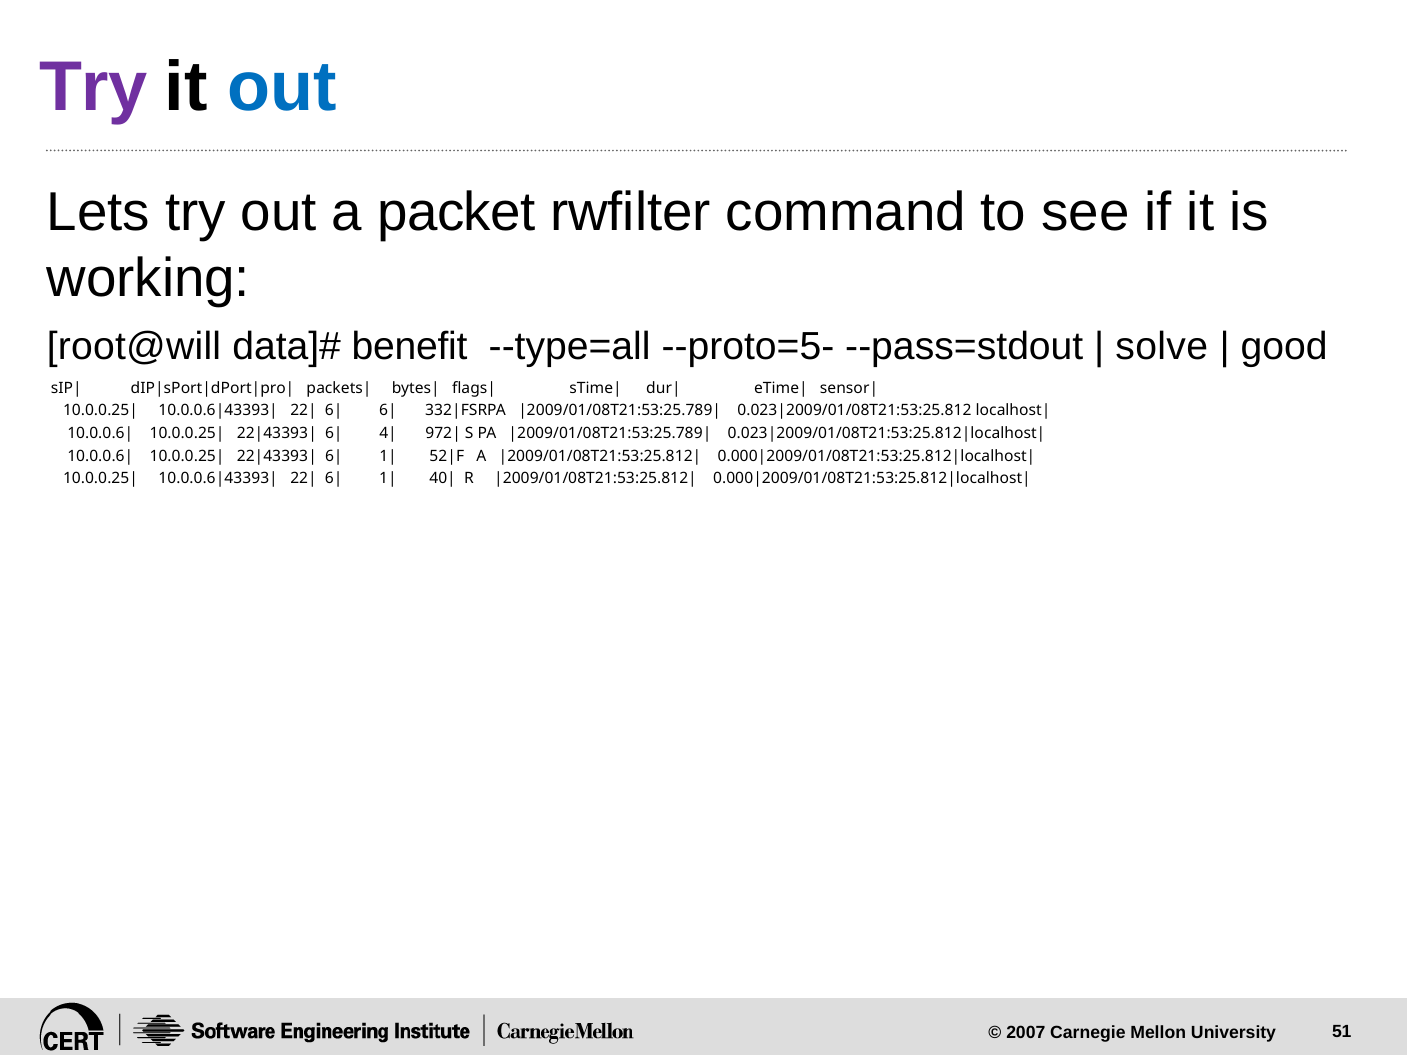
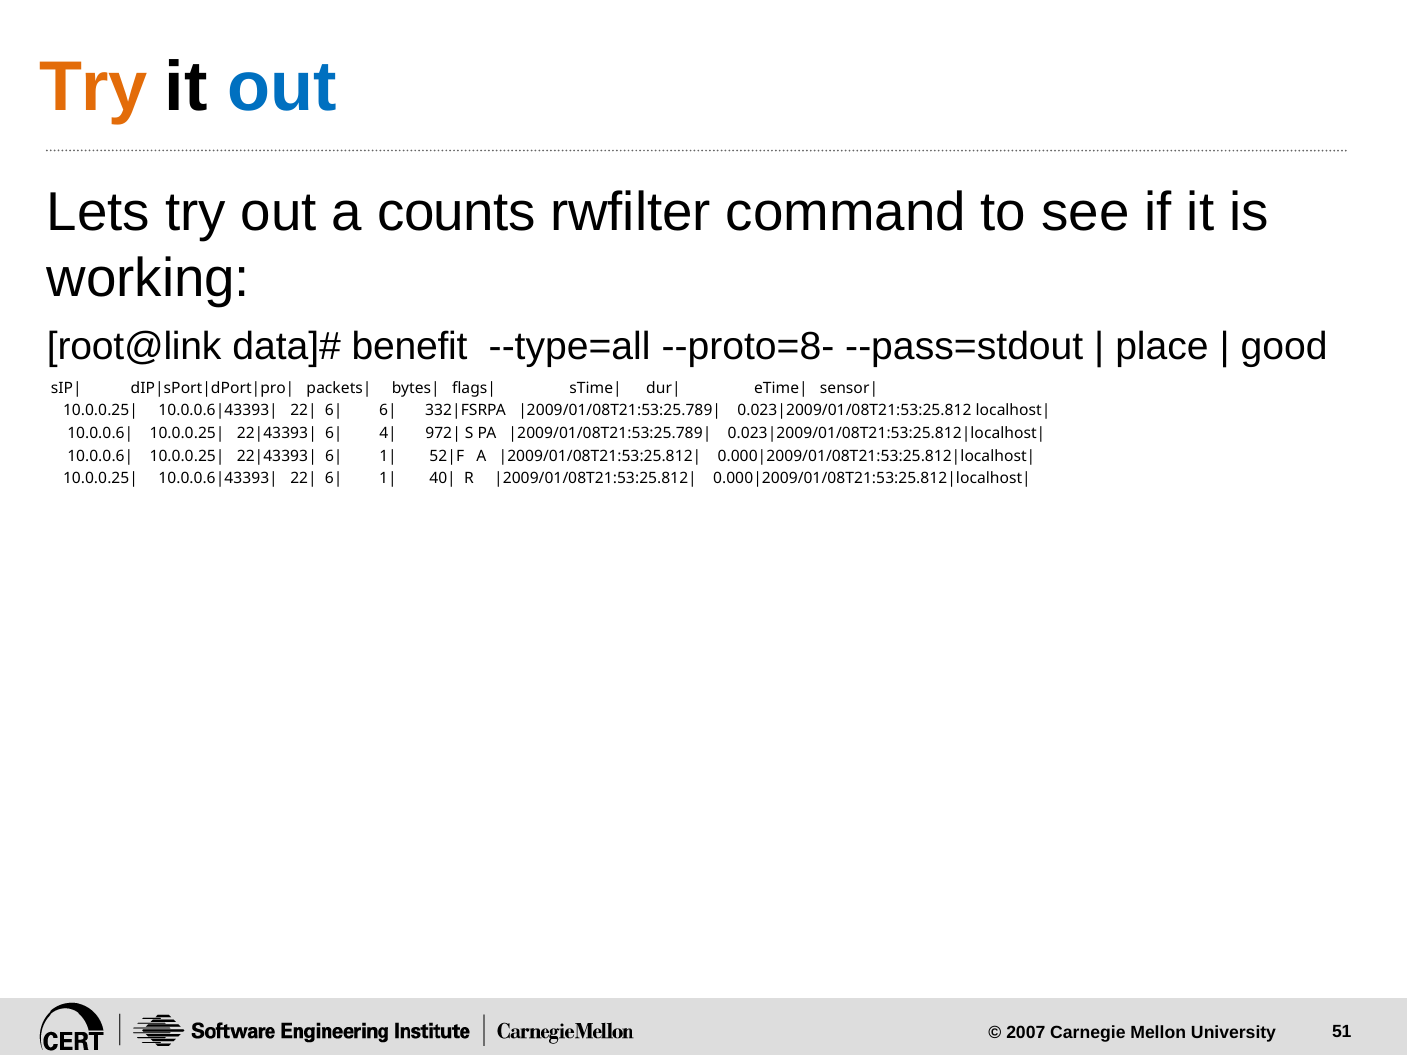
Try colour: purple -> orange (93, 87)
packet: packet -> counts (456, 213)
root@will: root@will -> root@link (134, 347)
--proto=5-: --proto=5- -> --proto=8- (748, 347)
solve: solve -> place (1162, 347)
